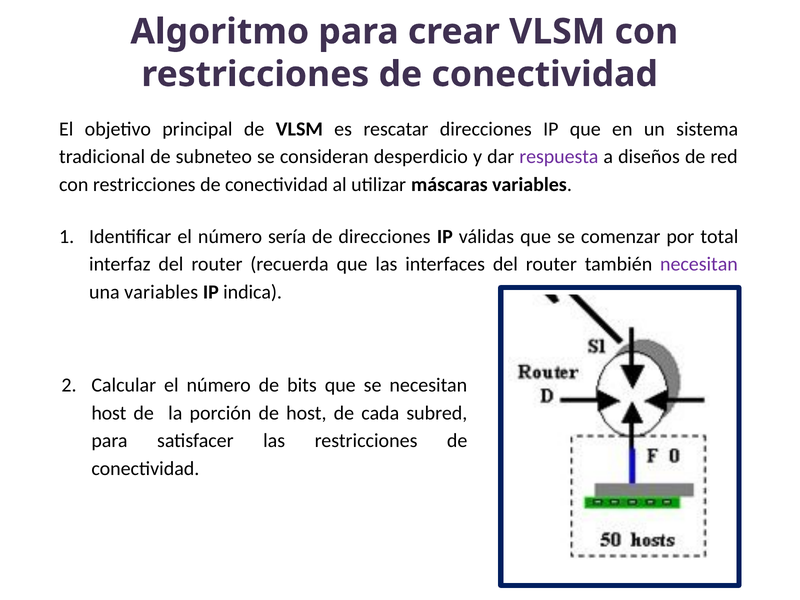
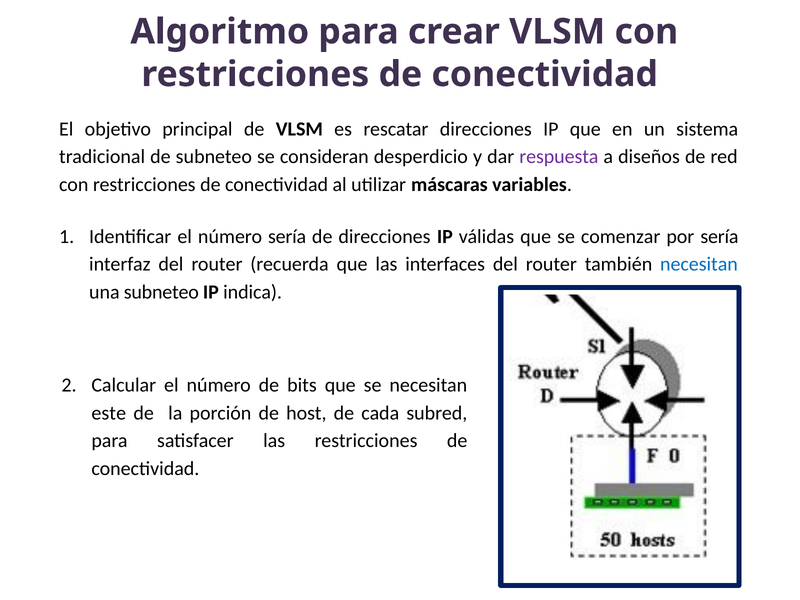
por total: total -> sería (719, 236)
necesitan colour: purple -> blue (699, 264)
una variables: variables -> subneteo (161, 292)
host: host -> este (109, 413)
